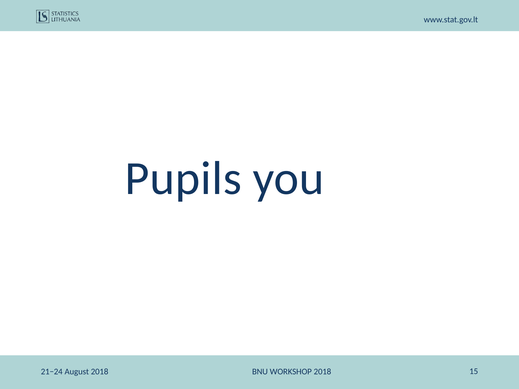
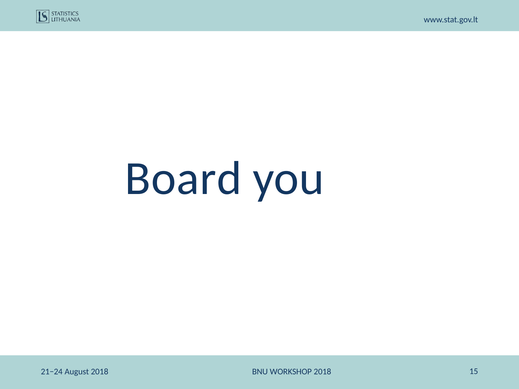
Pupils: Pupils -> Board (183, 179)
